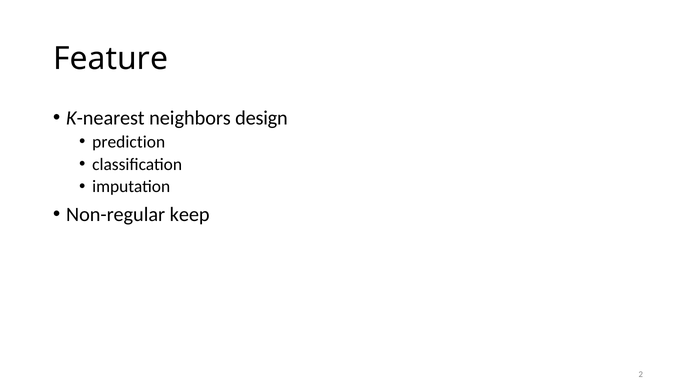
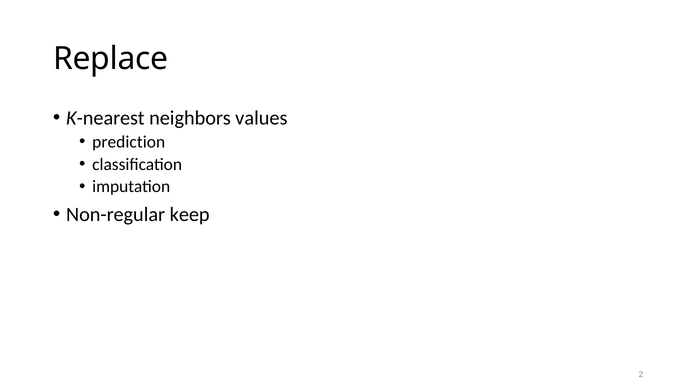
Feature: Feature -> Replace (111, 58)
design: design -> values (261, 118)
